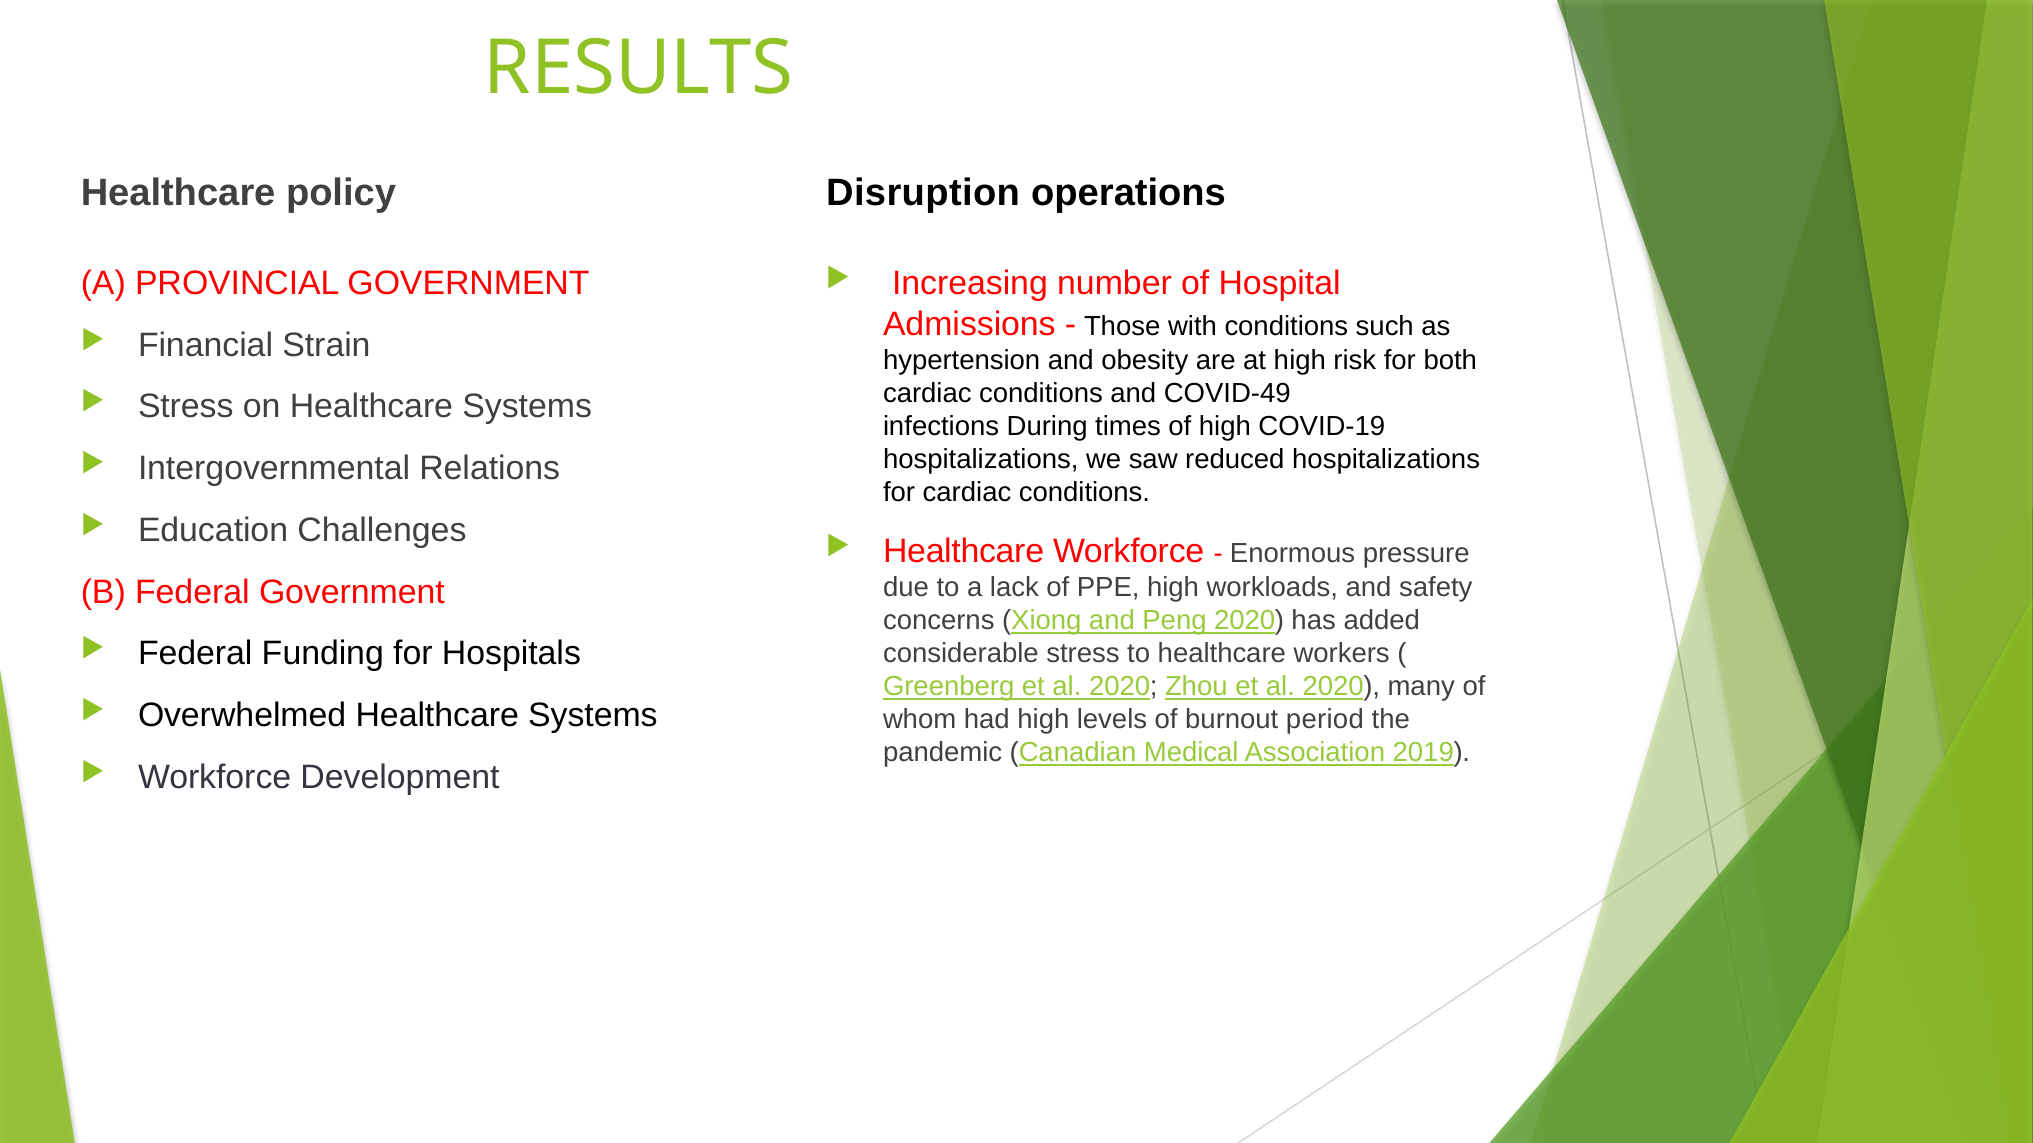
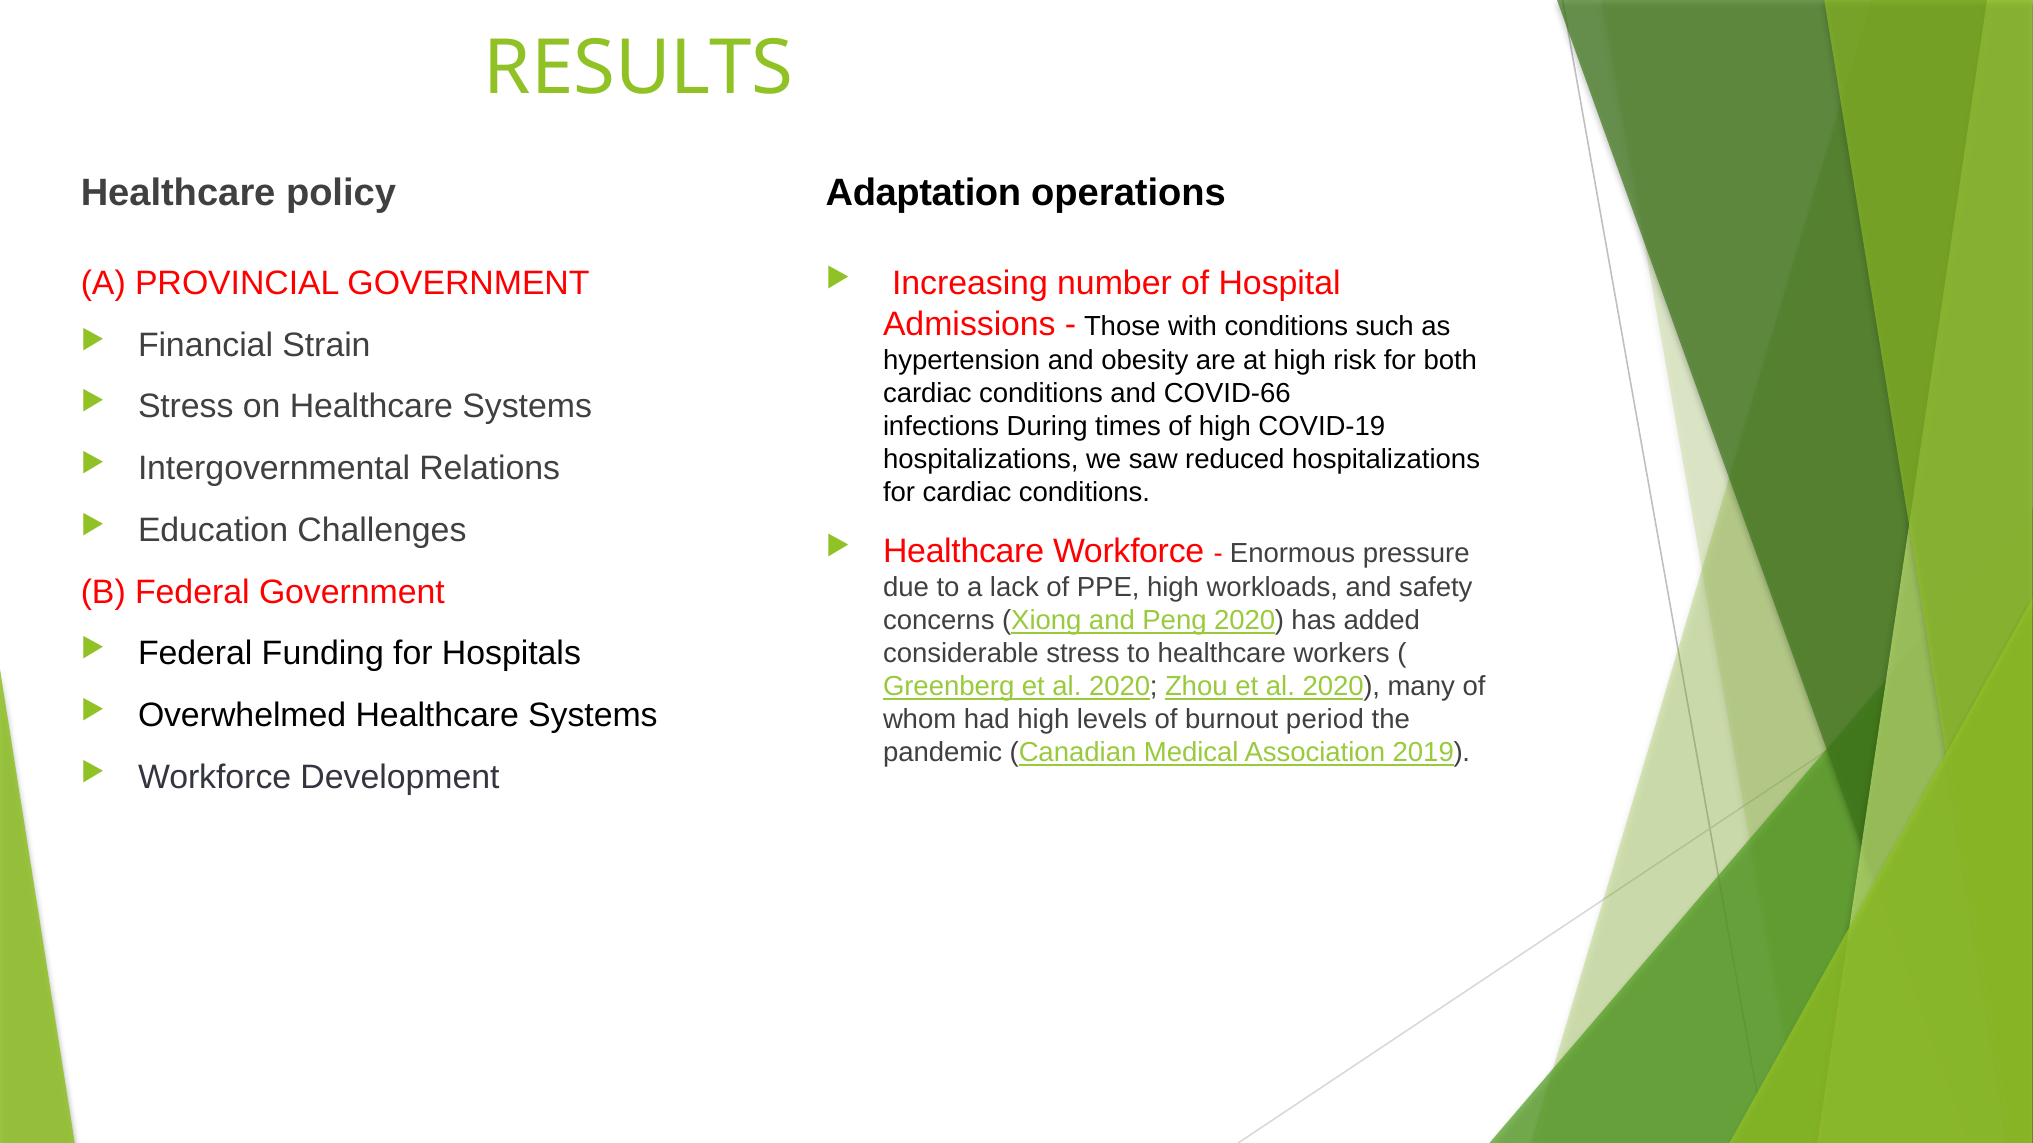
Disruption: Disruption -> Adaptation (923, 193)
COVID-49: COVID-49 -> COVID-66 (1227, 394)
